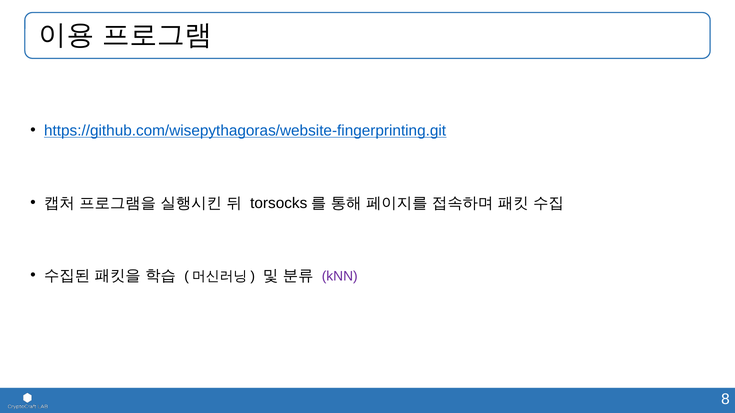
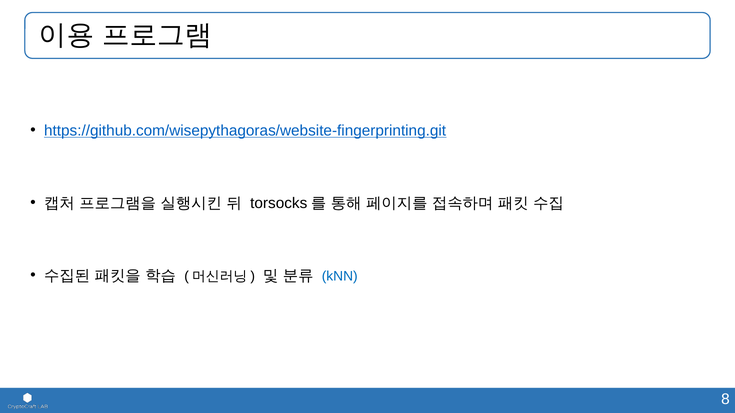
kNN colour: purple -> blue (340, 276)
